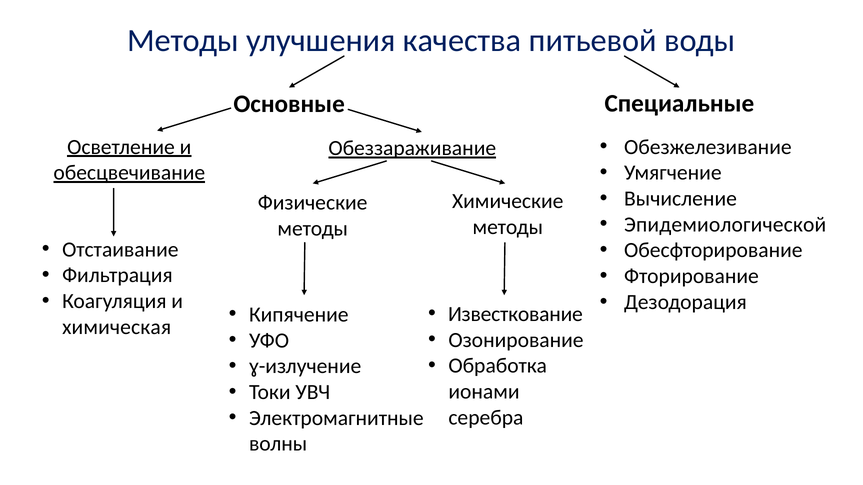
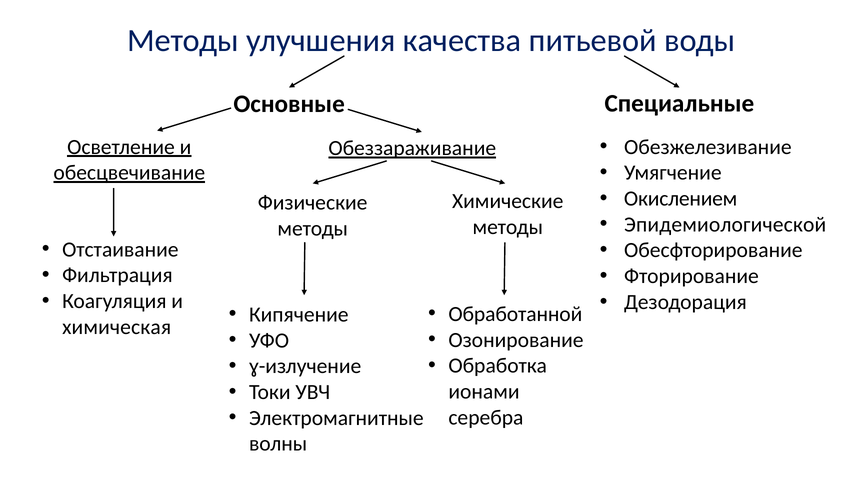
Вычисление: Вычисление -> Окислением (681, 199)
Известкование: Известкование -> Обработанной (515, 314)
